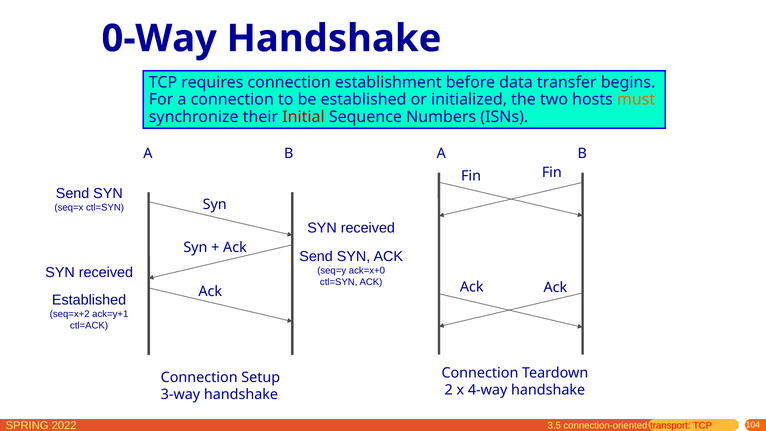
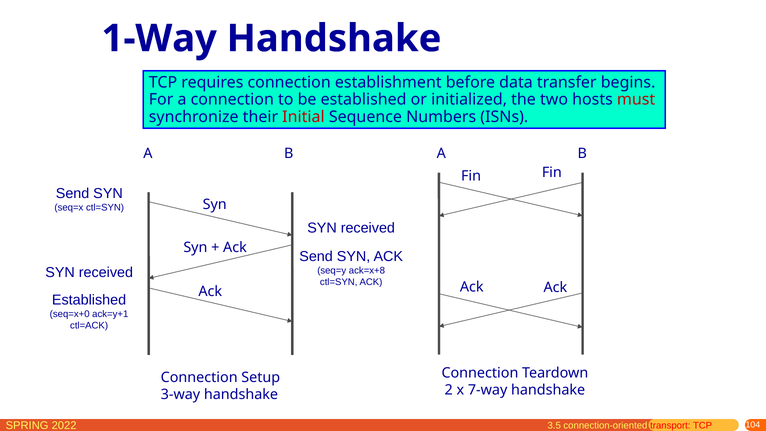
0-Way: 0-Way -> 1-Way (159, 39)
must colour: orange -> red (636, 99)
ack=x+0: ack=x+0 -> ack=x+8 (367, 270)
seq=x+2: seq=x+2 -> seq=x+0 (70, 314)
4-way: 4-way -> 7-way (488, 390)
